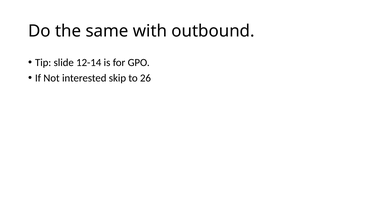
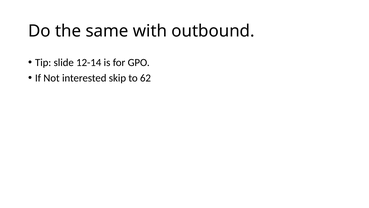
26: 26 -> 62 (145, 78)
